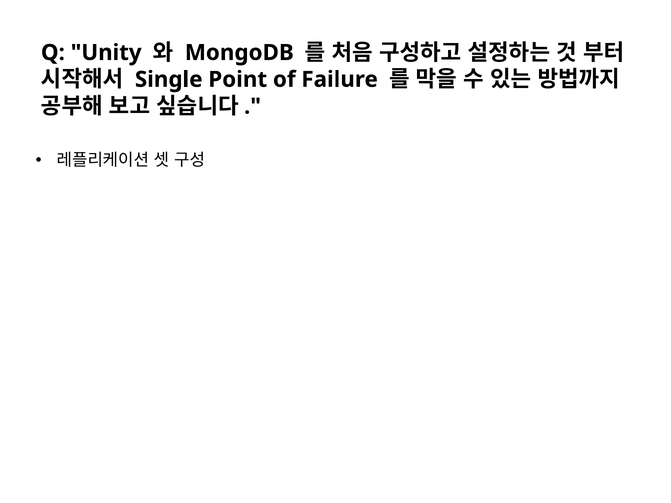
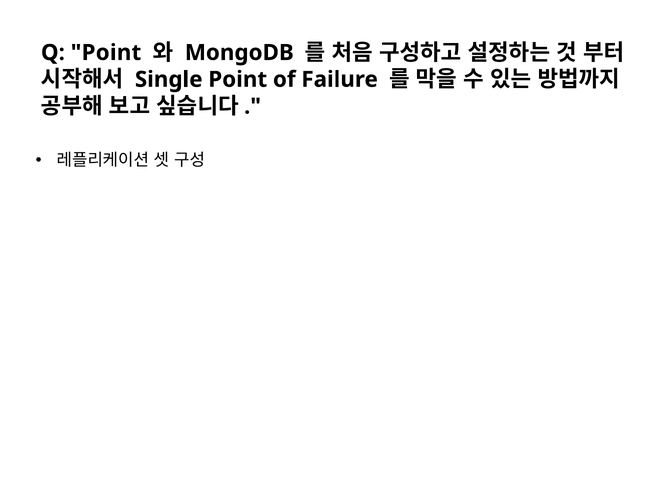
Q Unity: Unity -> Point (106, 53)
